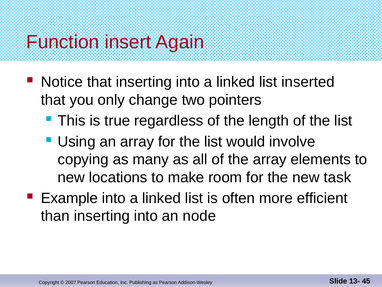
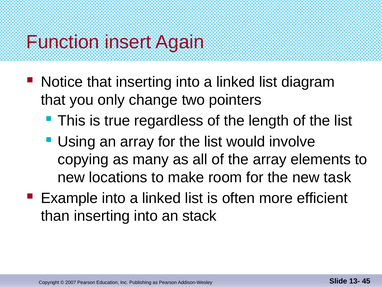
inserted: inserted -> diagram (308, 82)
node: node -> stack (200, 216)
